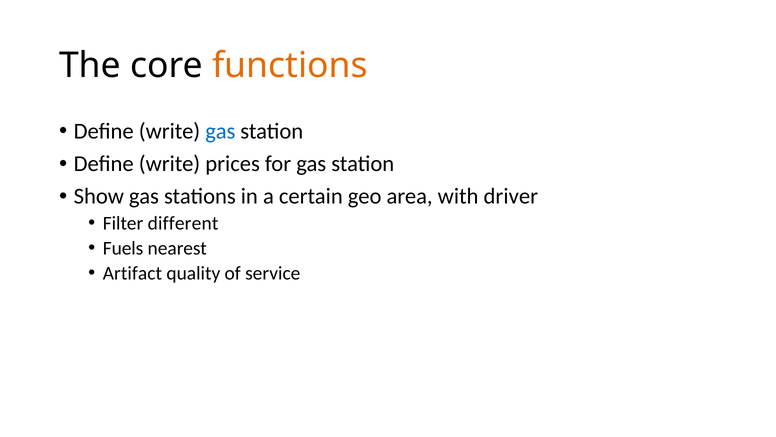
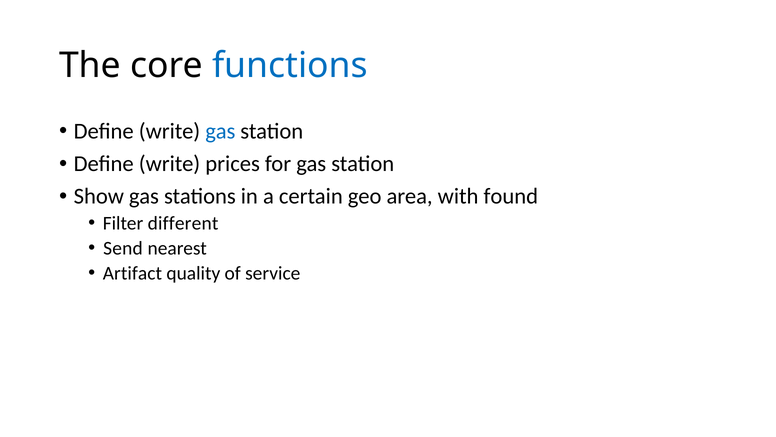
functions colour: orange -> blue (290, 65)
driver: driver -> found (511, 196)
Fuels: Fuels -> Send (123, 248)
